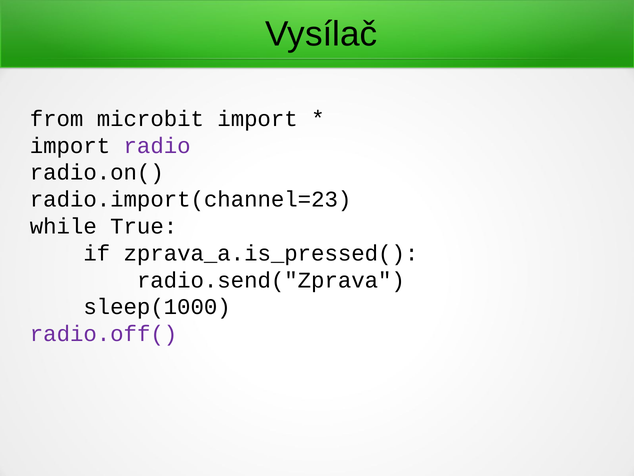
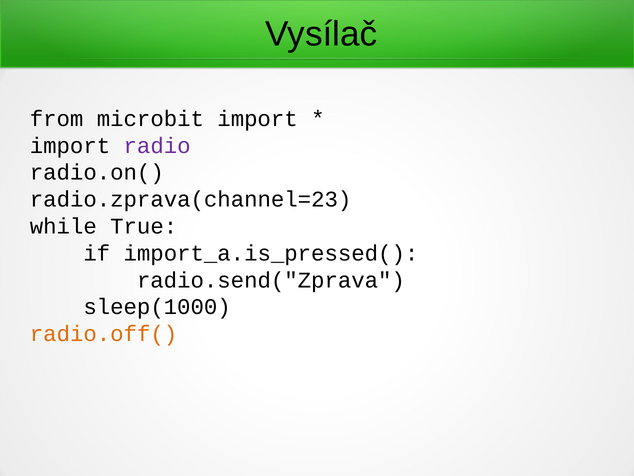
radio.import(channel=23: radio.import(channel=23 -> radio.zprava(channel=23 (191, 199)
zprava_a.is_pressed(: zprava_a.is_pressed( -> import_a.is_pressed( (271, 253)
radio.off( colour: purple -> orange (104, 334)
